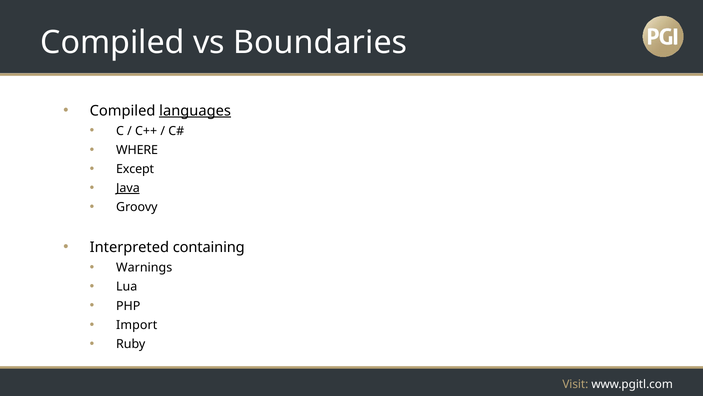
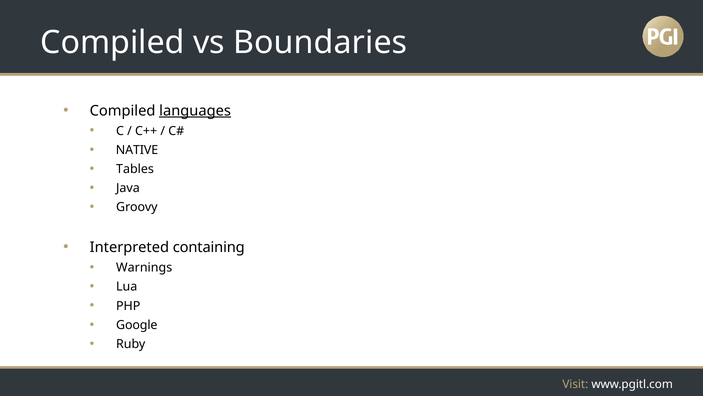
WHERE: WHERE -> NATIVE (137, 150)
Except: Except -> Tables (135, 169)
Java underline: present -> none (128, 188)
Import: Import -> Google (137, 325)
